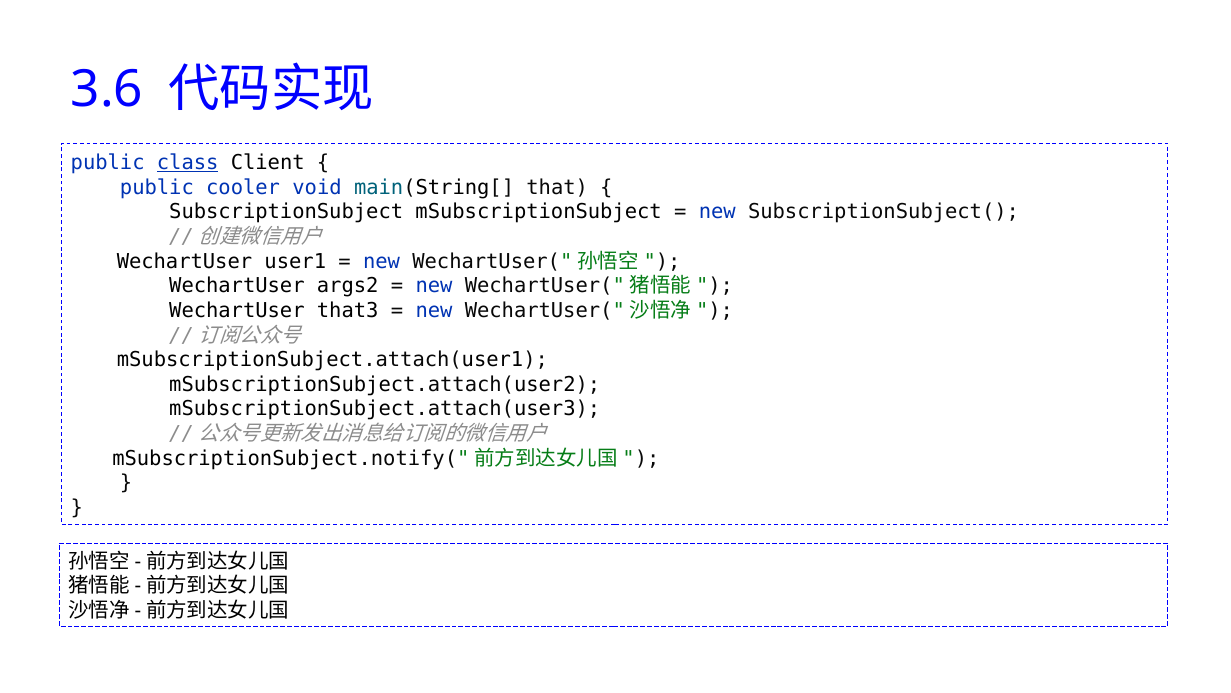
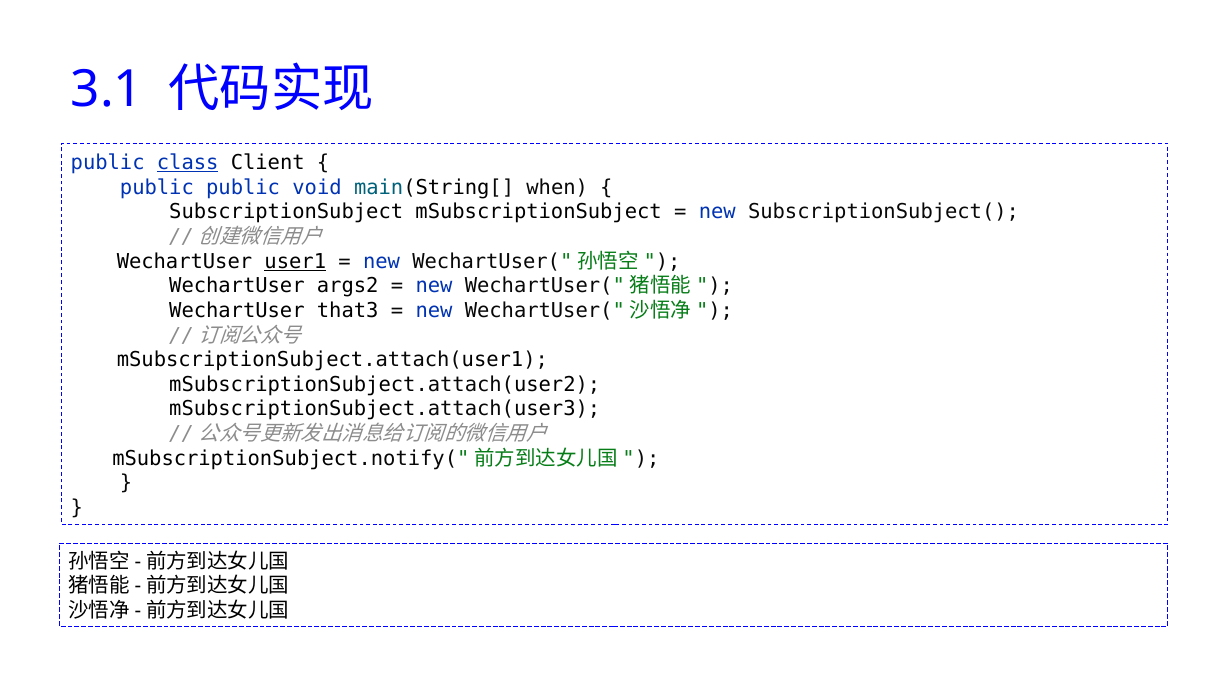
3.6: 3.6 -> 3.1 (107, 89)
public cooler: cooler -> public (243, 187)
that: that -> when (557, 187)
user1 underline: none -> present (295, 261)
